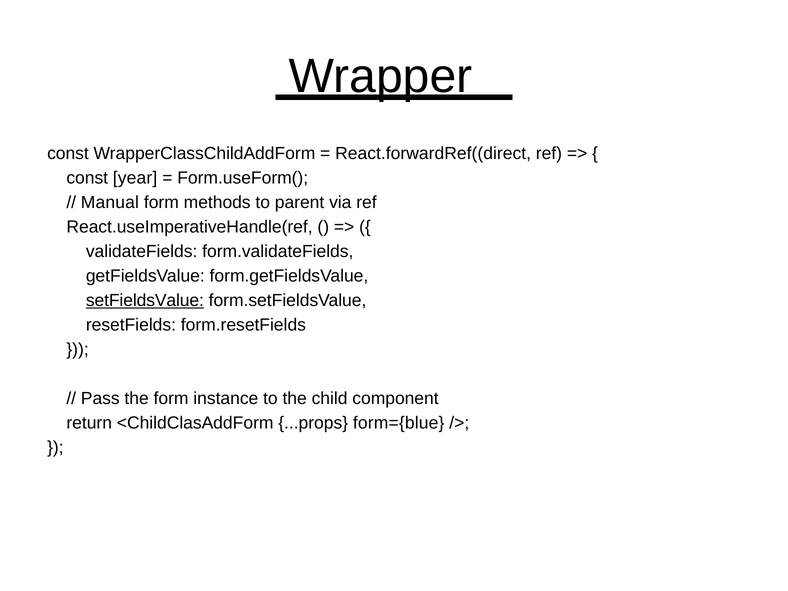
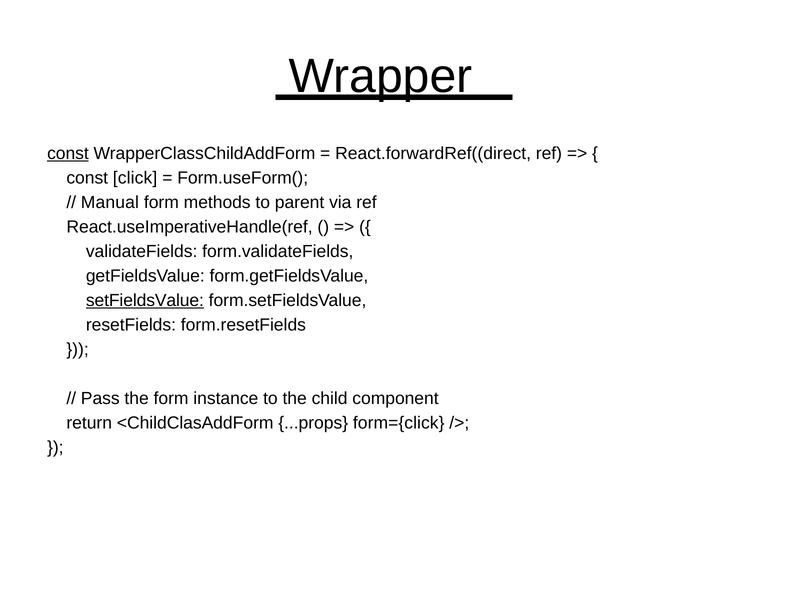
const underline: none -> present (68, 154)
year: year -> click (135, 178)
form={blue: form={blue -> form={click (399, 423)
